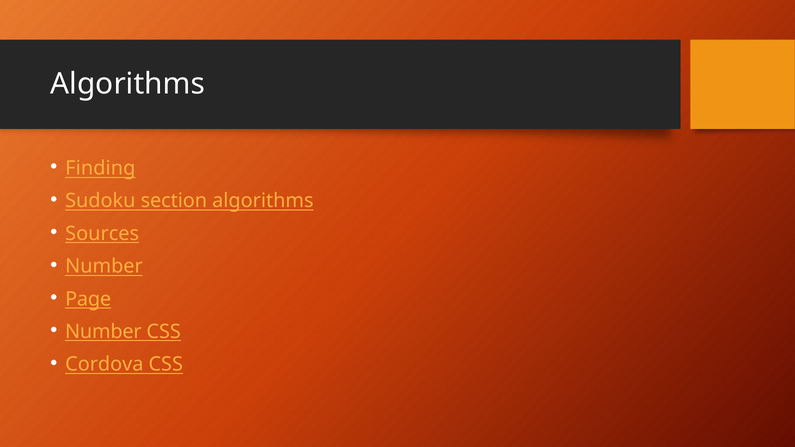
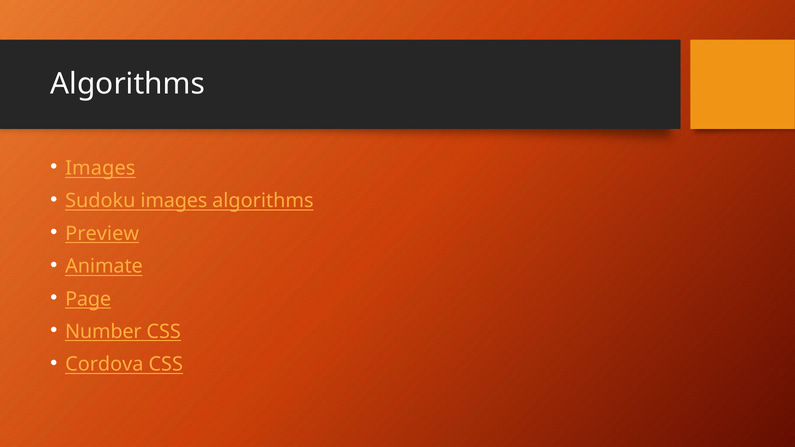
Finding: Finding -> Images (100, 168)
Sudoku section: section -> images (174, 201)
Sources: Sources -> Preview (102, 234)
Number: Number -> Animate (104, 266)
